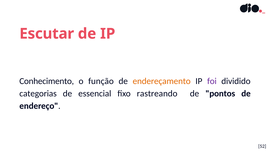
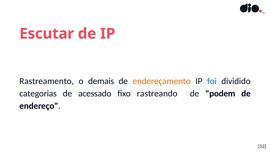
Conhecimento: Conhecimento -> Rastreamento (47, 81)
função: função -> demais (101, 81)
foi colour: purple -> blue (212, 81)
essencial: essencial -> acessado (95, 93)
pontos: pontos -> podem (220, 93)
